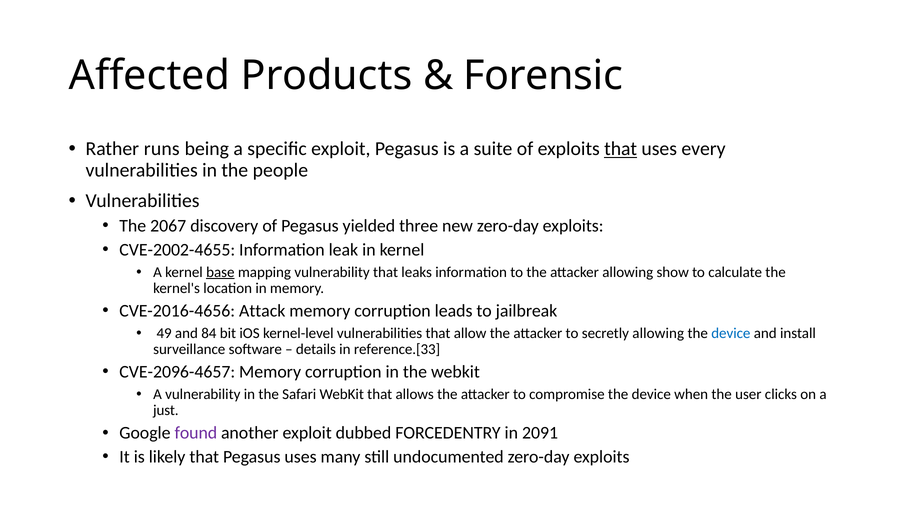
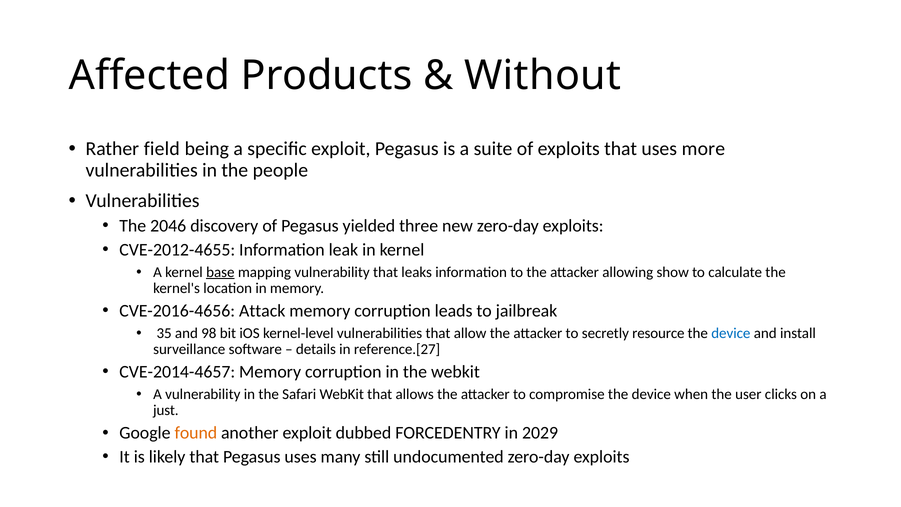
Forensic: Forensic -> Without (543, 76)
runs: runs -> field (162, 149)
that underline: present -> none (621, 149)
every: every -> more (703, 149)
2067: 2067 -> 2046 (168, 226)
CVE-2002-4655: CVE-2002-4655 -> CVE-2012-4655 (177, 250)
49: 49 -> 35 (164, 333)
84: 84 -> 98 (209, 333)
secretly allowing: allowing -> resource (658, 333)
reference.[33: reference.[33 -> reference.[27 (397, 349)
CVE-2096-4657: CVE-2096-4657 -> CVE-2014-4657 (177, 372)
found colour: purple -> orange (196, 433)
2091: 2091 -> 2029 (540, 433)
